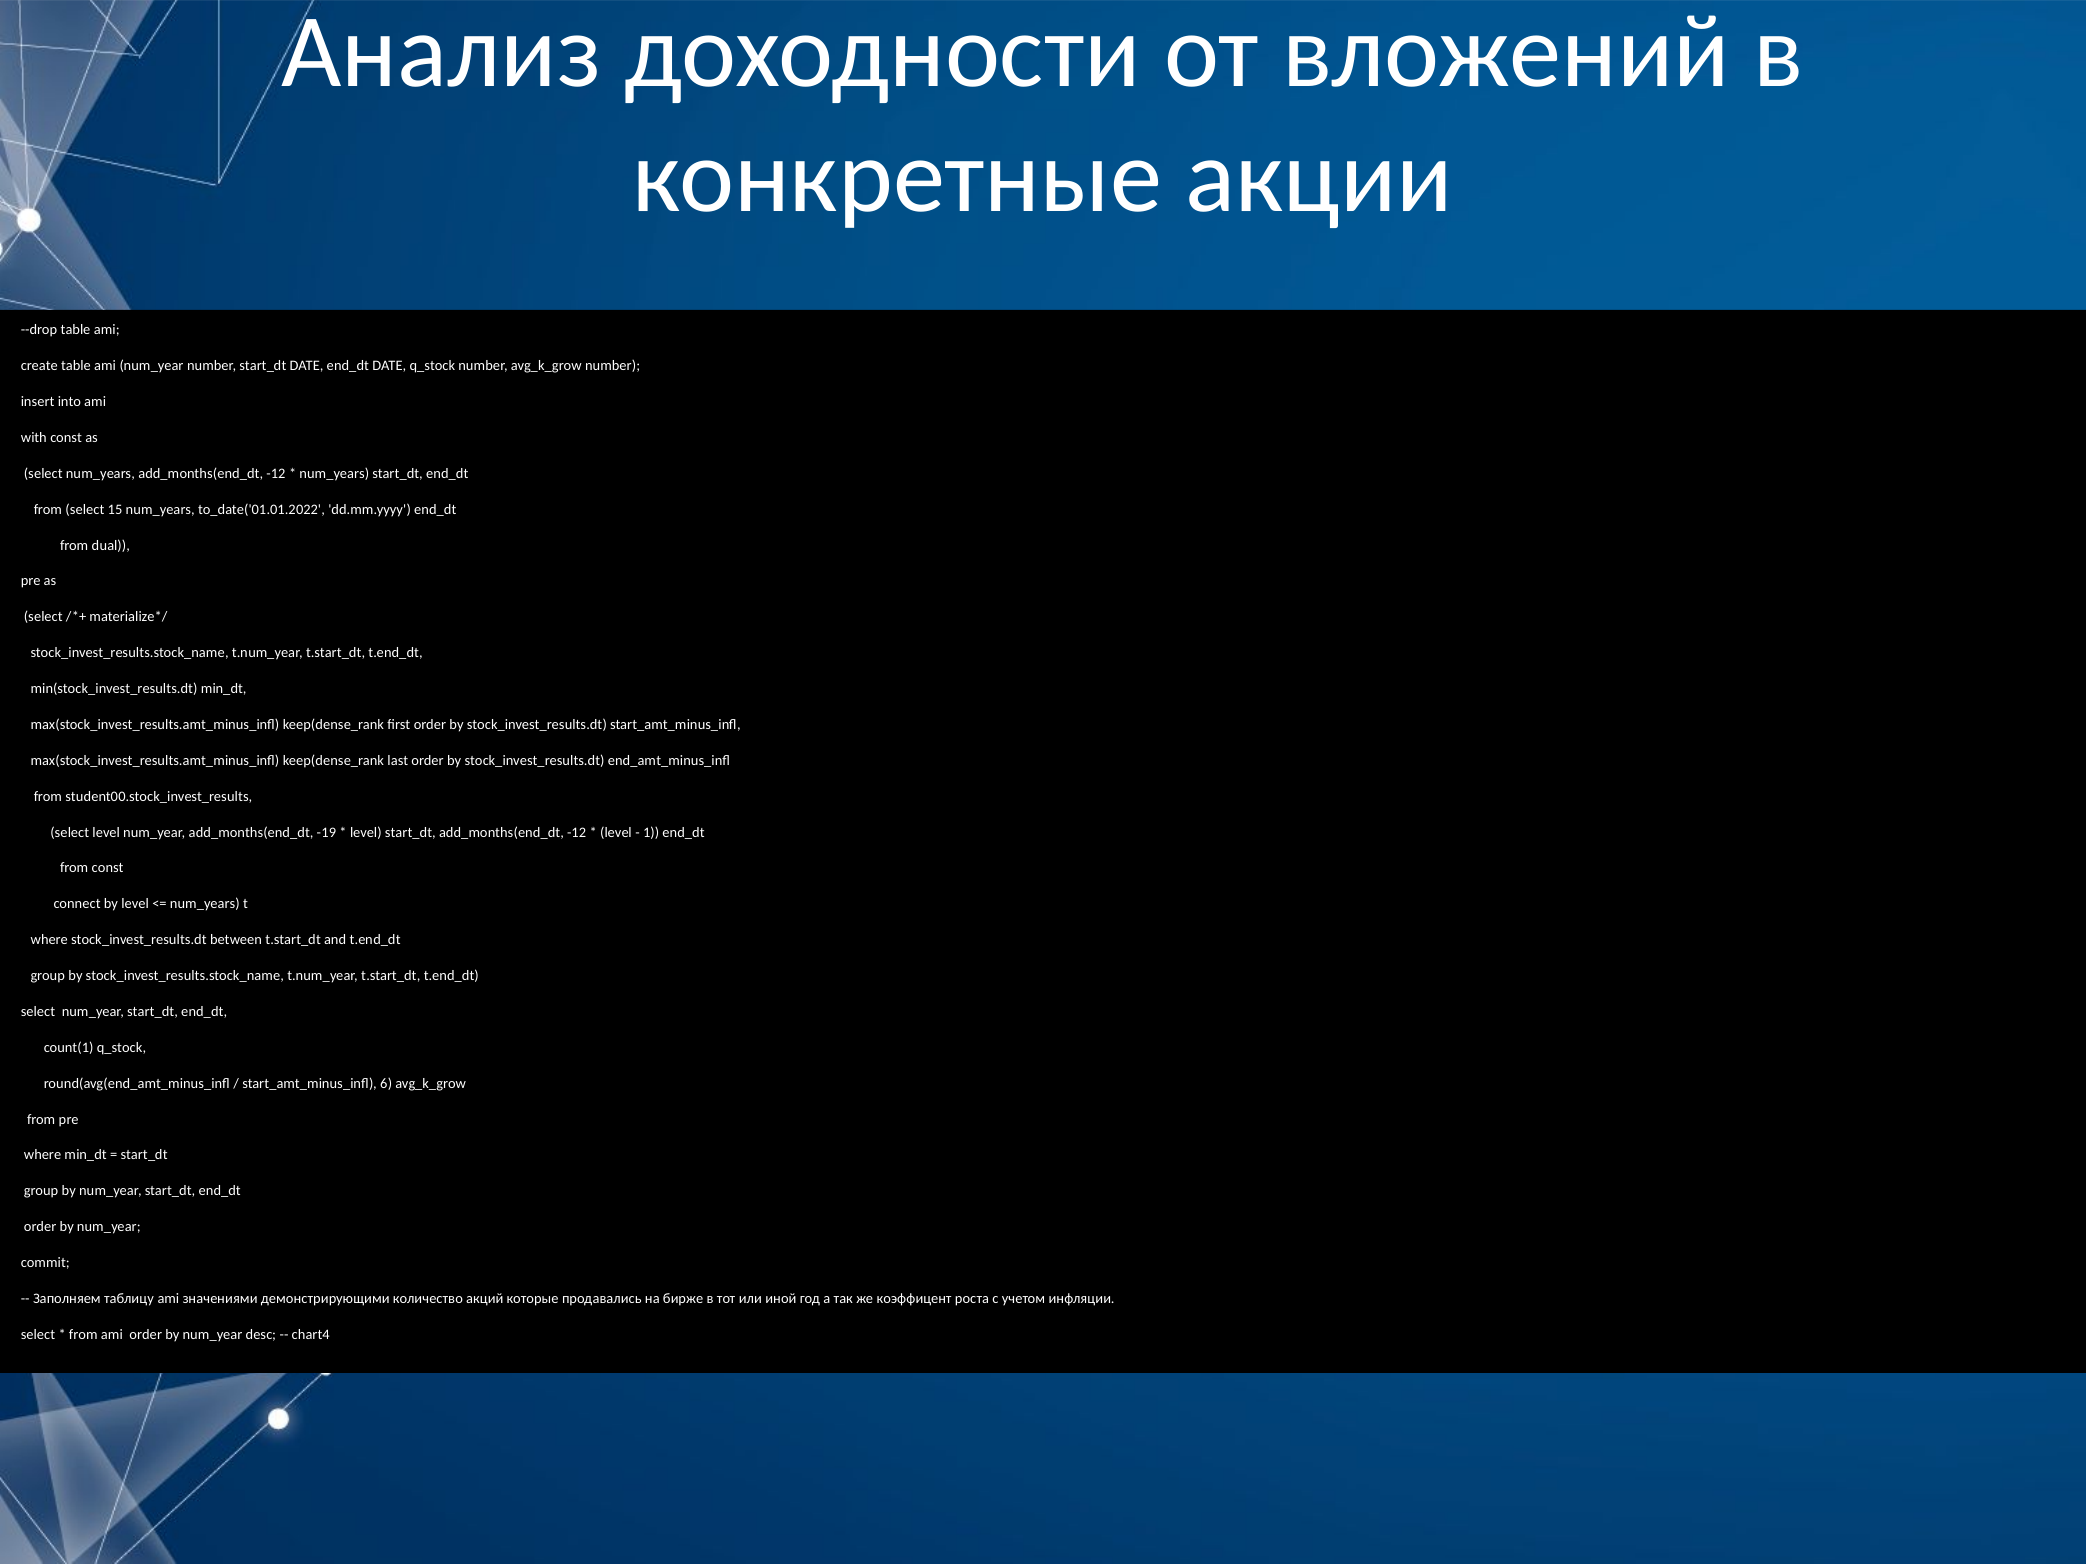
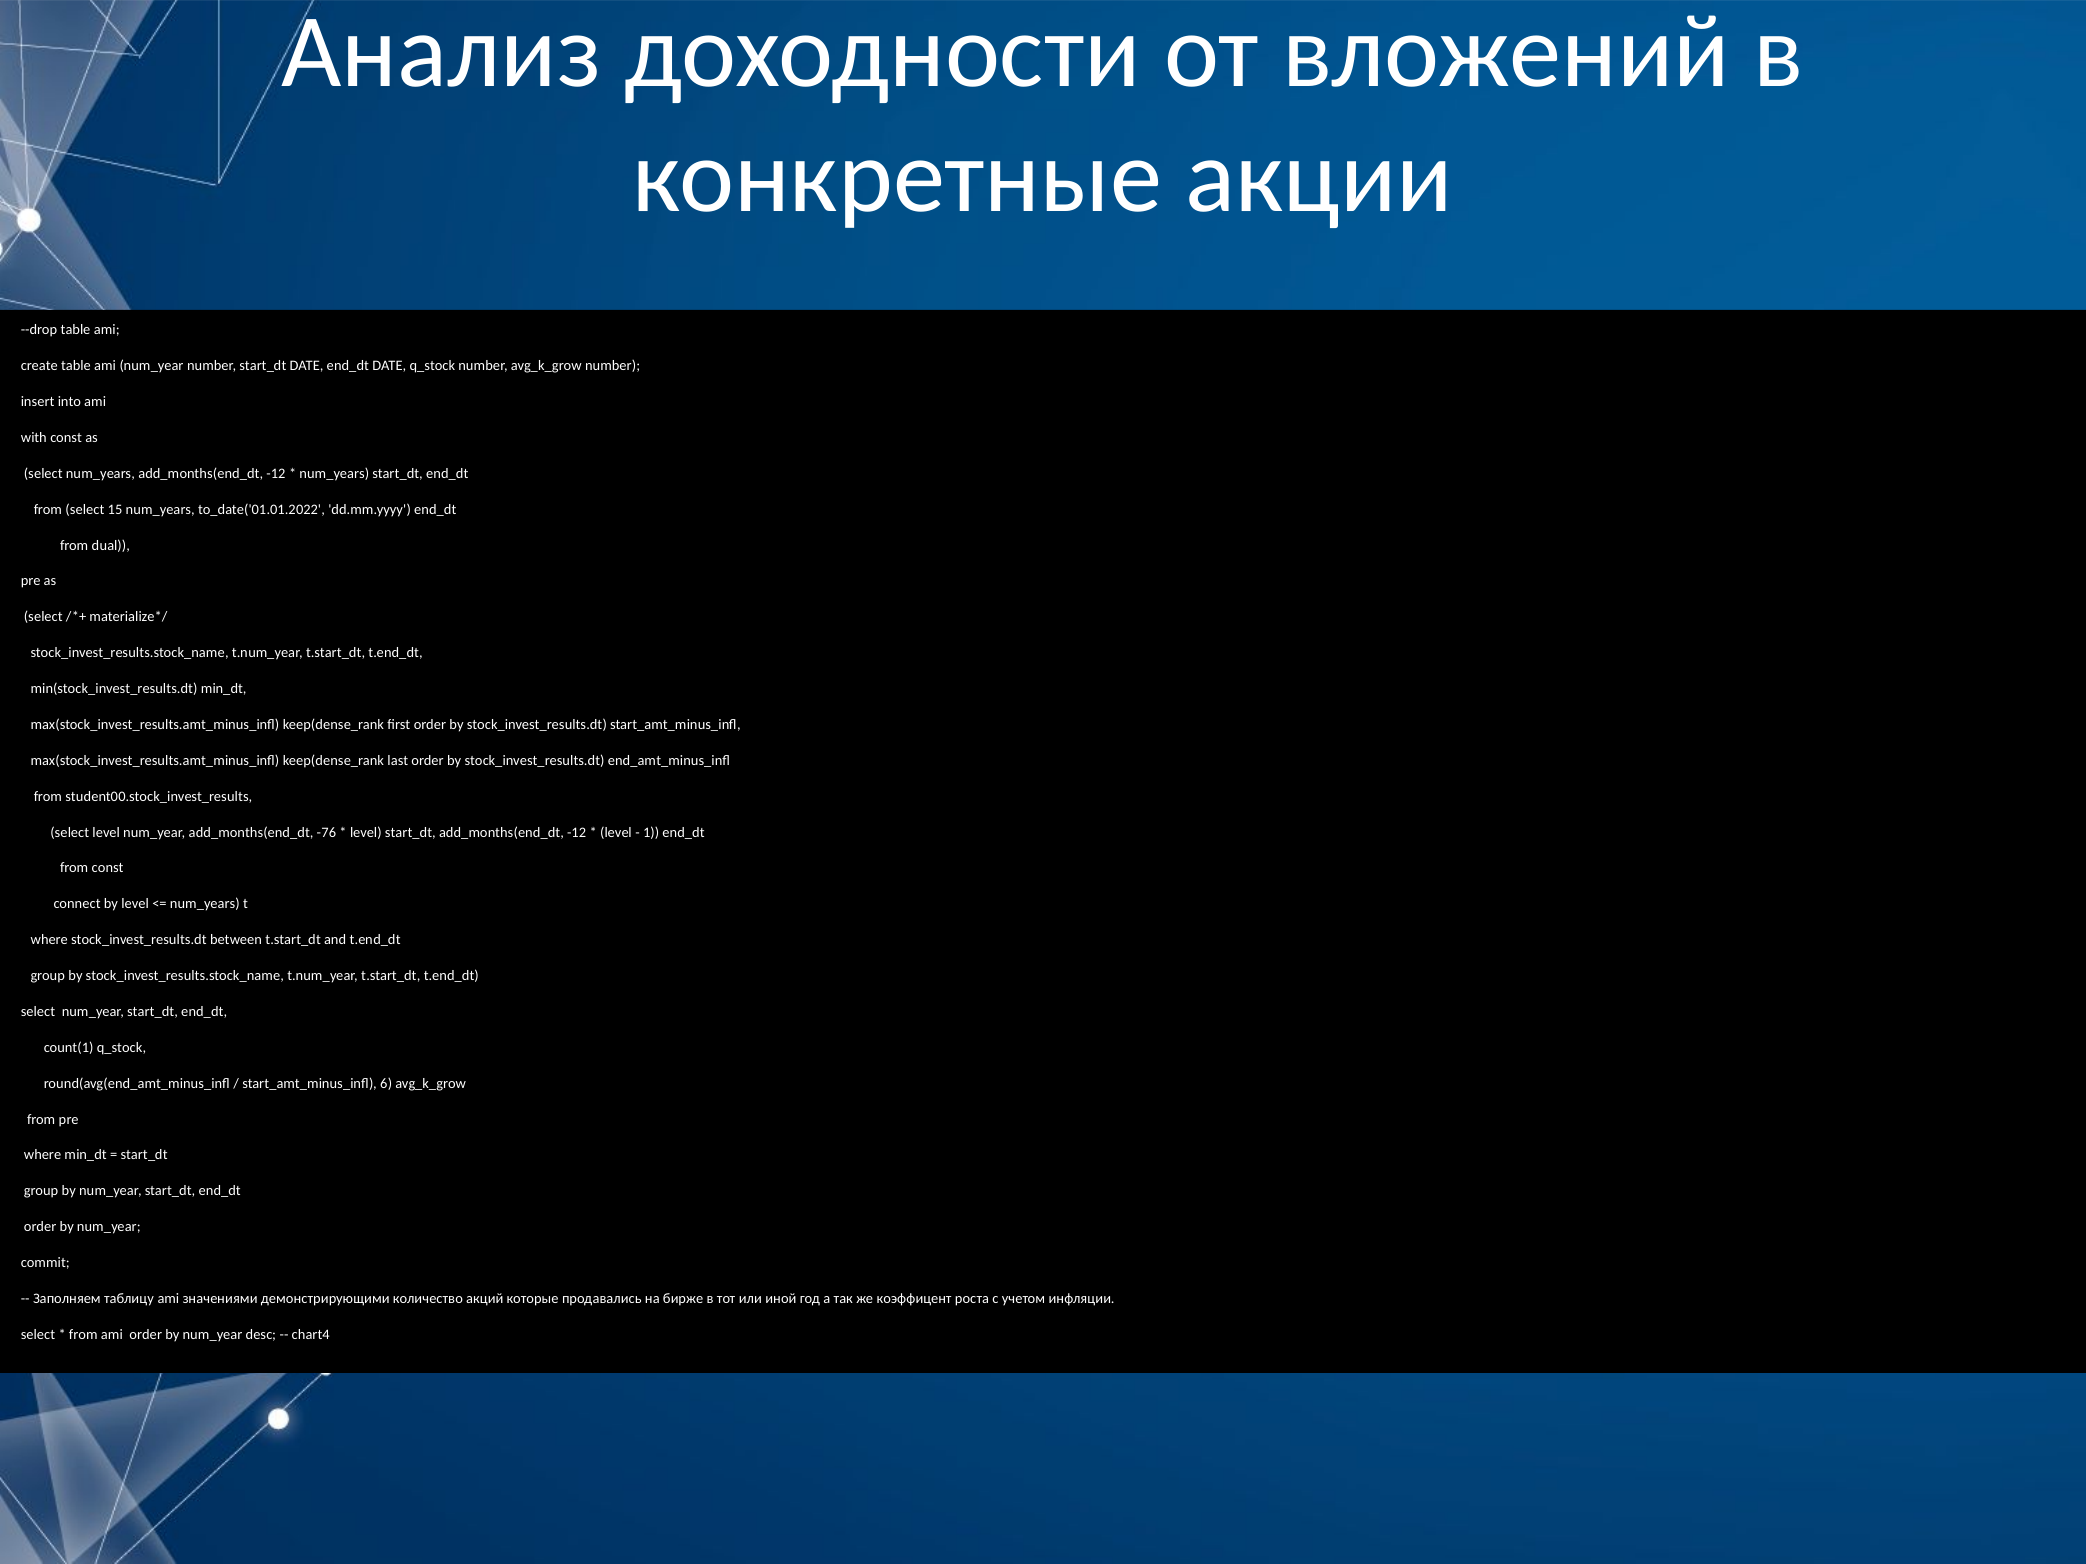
-19: -19 -> -76 (326, 833)
